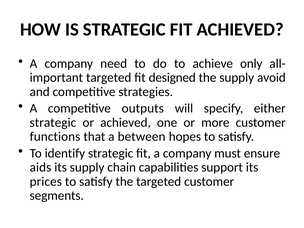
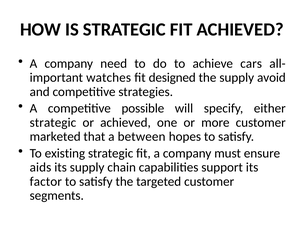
only: only -> cars (251, 63)
targeted: targeted -> watches (109, 78)
outputs: outputs -> possible (143, 108)
functions: functions -> marketed (55, 137)
identify: identify -> existing (65, 153)
prices: prices -> factor (46, 182)
